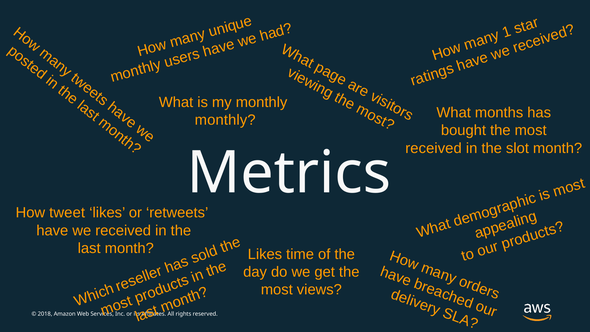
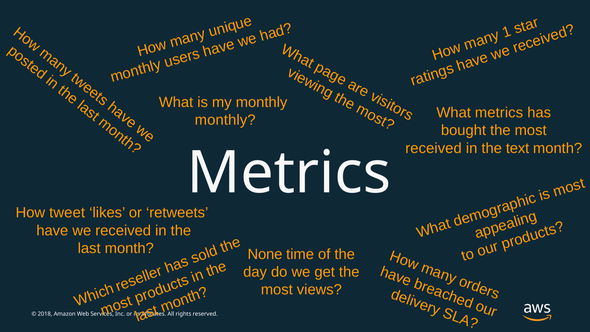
What months: months -> metrics (499, 113)
slot: slot -> text (518, 148)
Likes: Likes -> None (265, 254)
